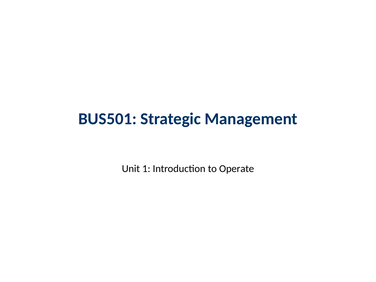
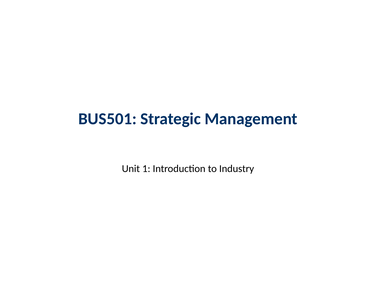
Operate: Operate -> Industry (237, 169)
